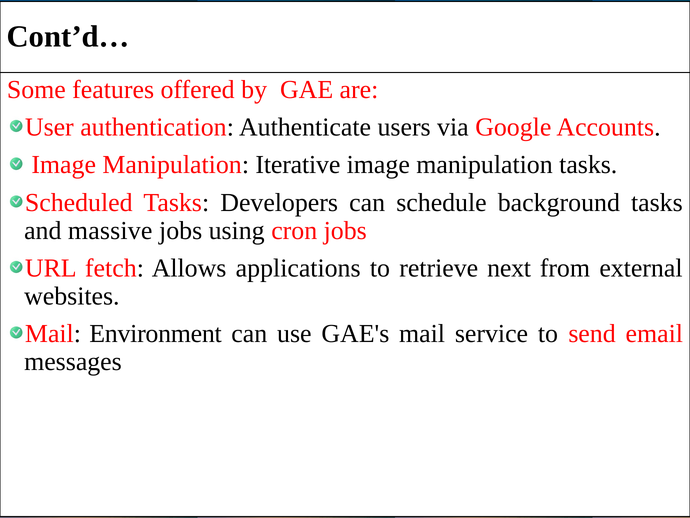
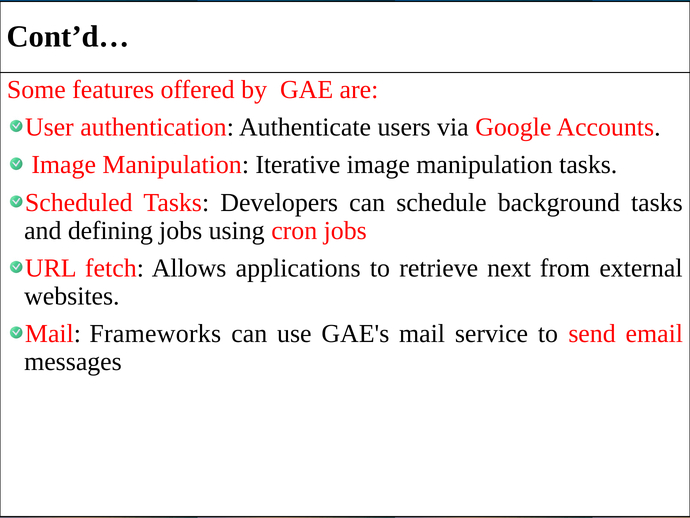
massive: massive -> defining (110, 230)
Environment: Environment -> Frameworks (155, 333)
